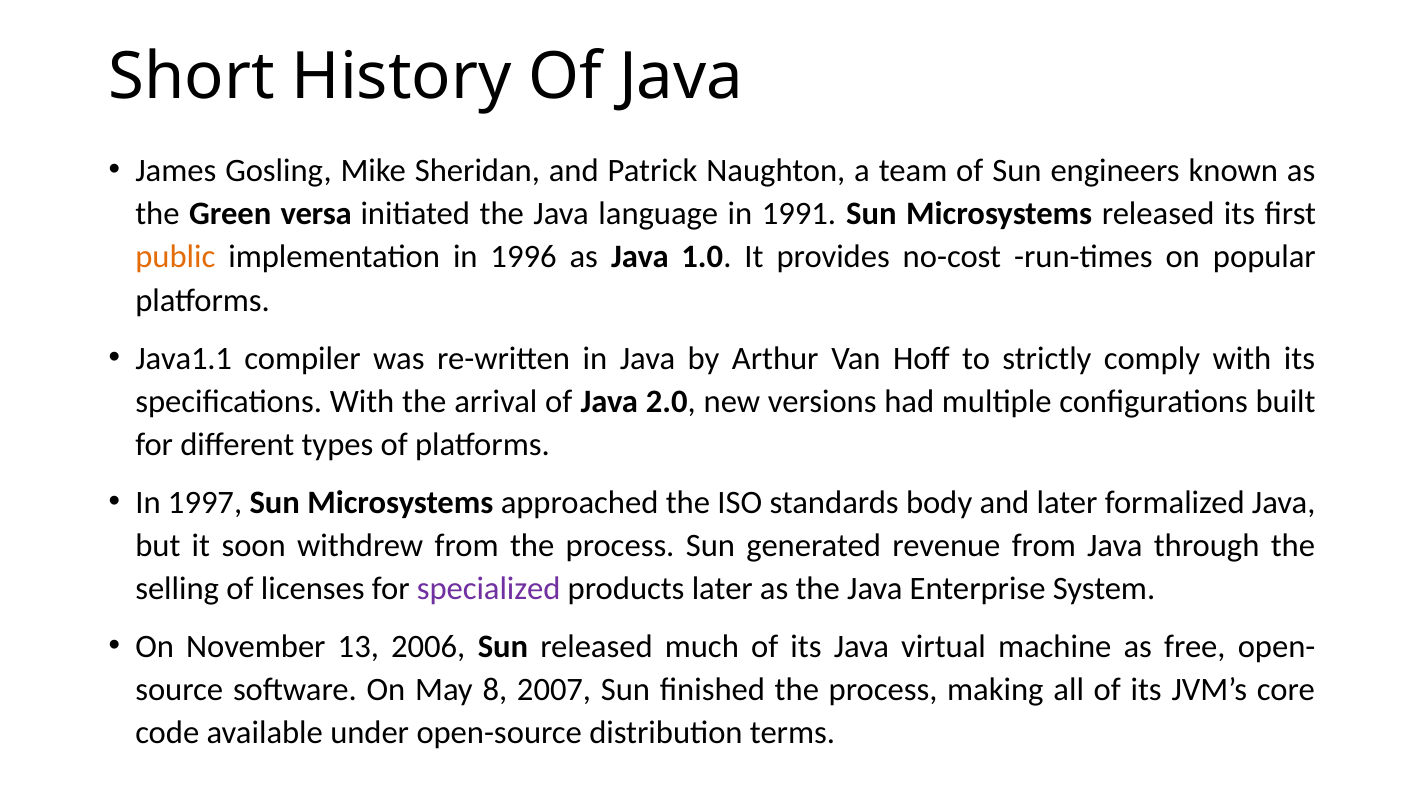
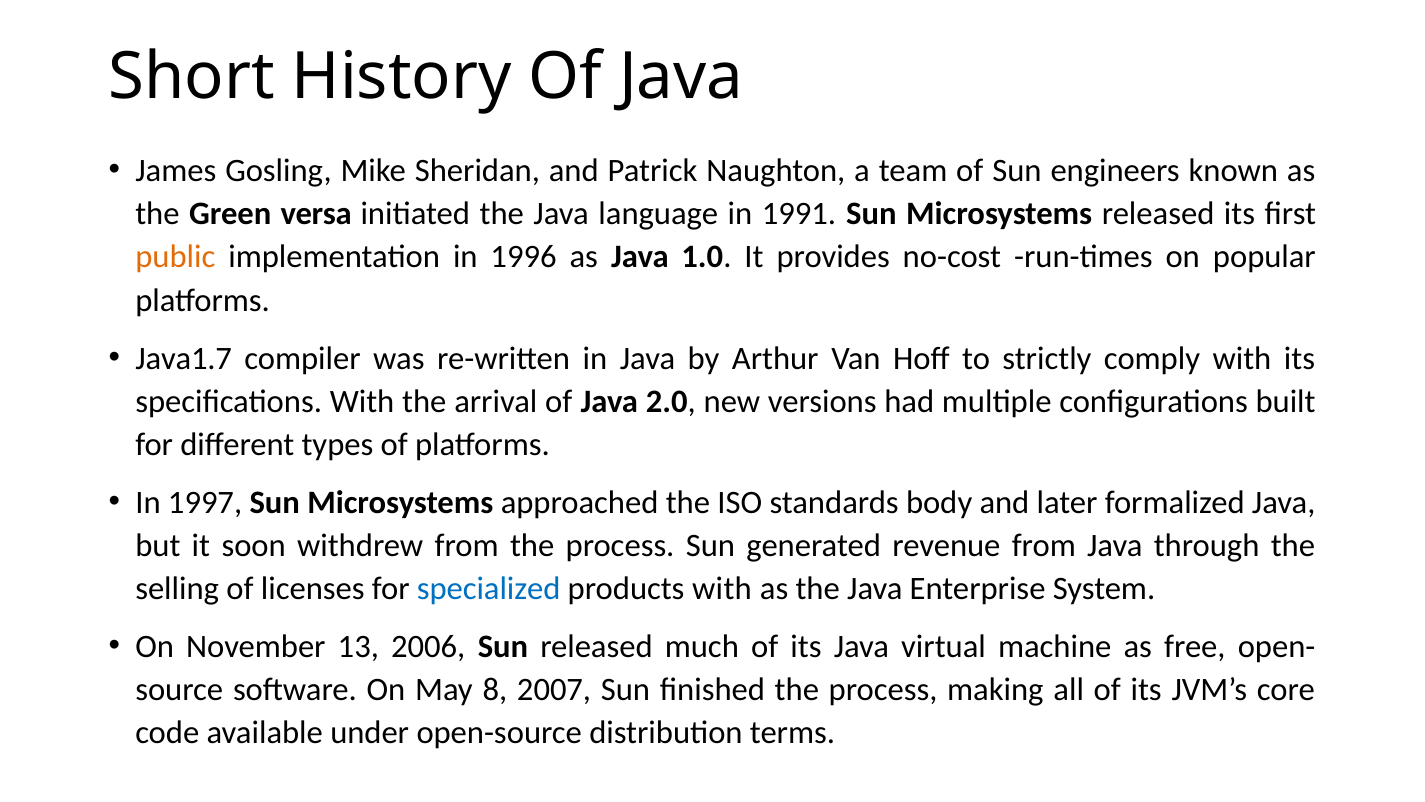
Java1.1: Java1.1 -> Java1.7 (184, 358)
specialized colour: purple -> blue (489, 588)
products later: later -> with (722, 588)
